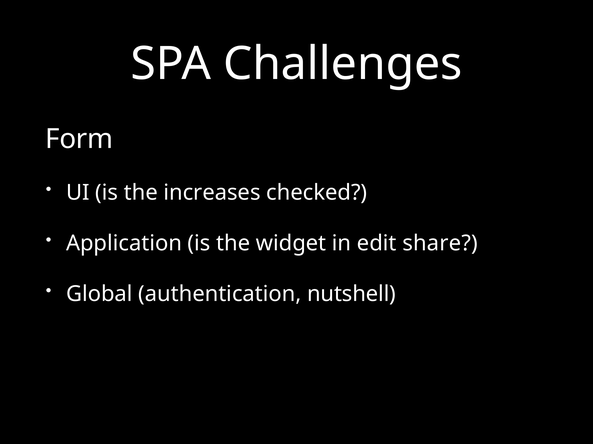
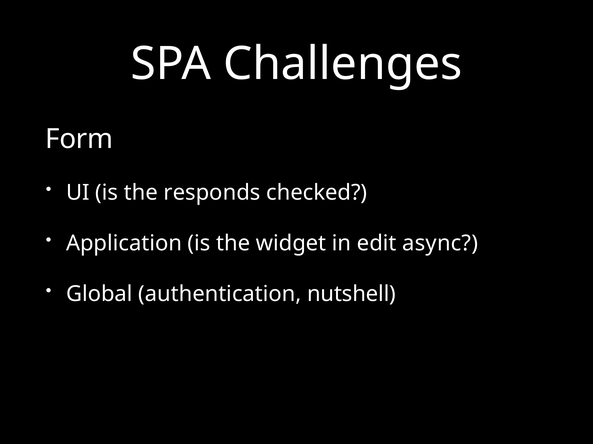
increases: increases -> responds (212, 193)
share: share -> async (440, 244)
